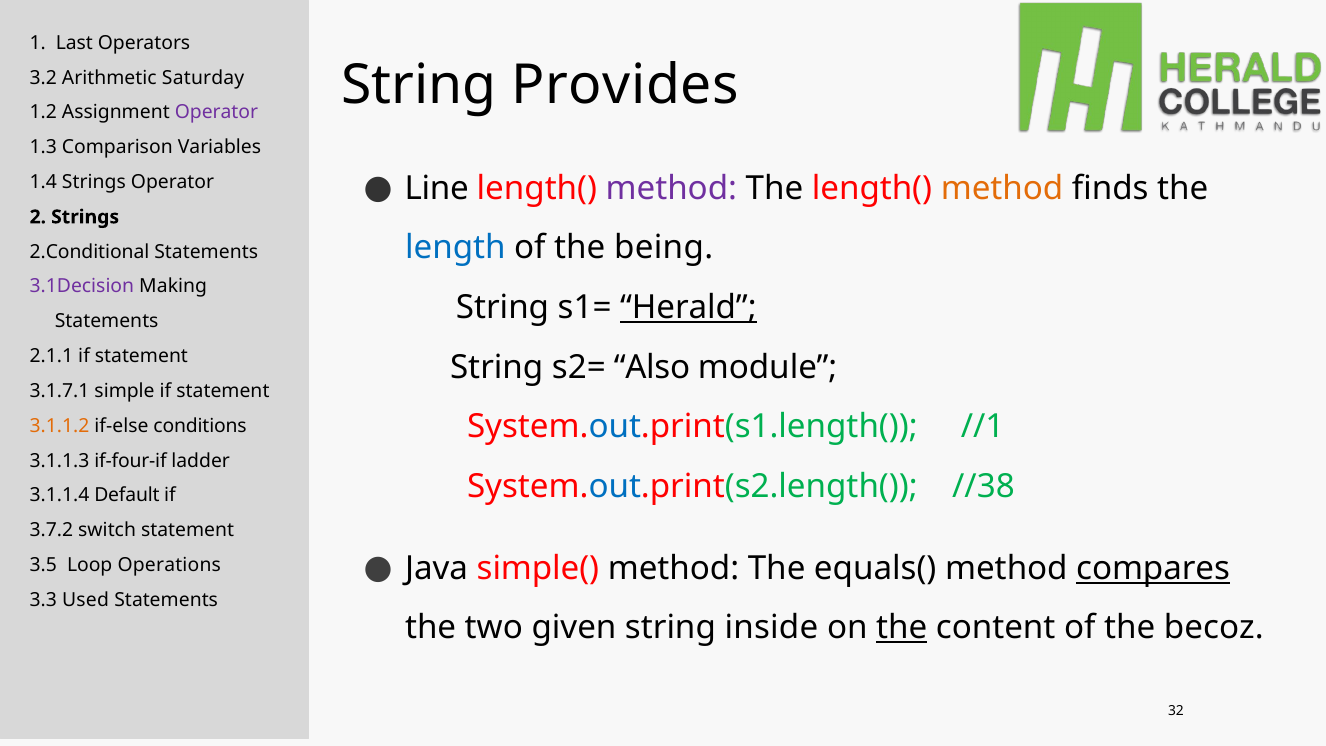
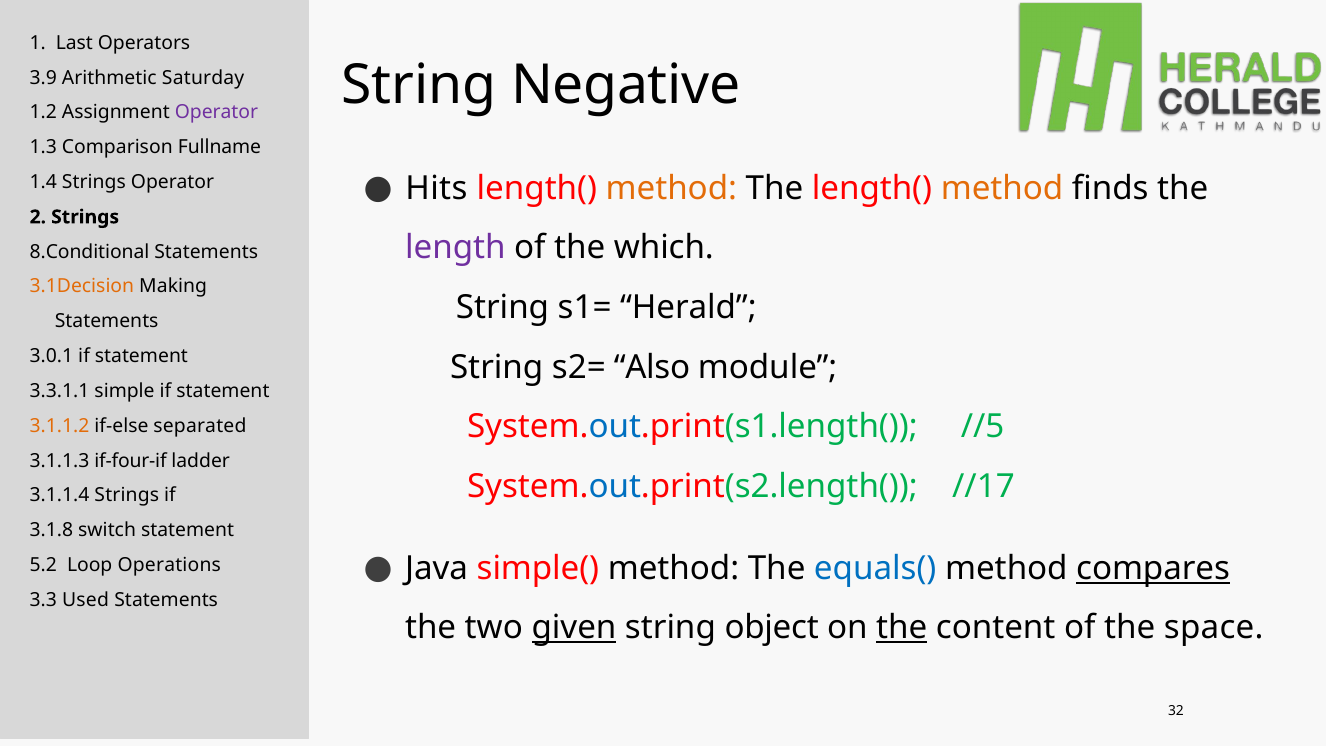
Provides: Provides -> Negative (626, 85)
3.2: 3.2 -> 3.9 (43, 78)
Variables: Variables -> Fullname (219, 147)
Line: Line -> Hits (436, 188)
method colour: purple -> orange (671, 188)
length colour: blue -> purple (455, 248)
being: being -> which (664, 248)
2.Conditional: 2.Conditional -> 8.Conditional (89, 252)
3.1Decision colour: purple -> orange (82, 287)
Herald underline: present -> none (688, 307)
2.1.1: 2.1.1 -> 3.0.1 (51, 356)
3.1.7.1: 3.1.7.1 -> 3.3.1.1 (60, 391)
//1: //1 -> //5 (983, 427)
conditions: conditions -> separated (200, 426)
//38: //38 -> //17 (983, 486)
3.1.1.4 Default: Default -> Strings (127, 495)
3.7.2: 3.7.2 -> 3.1.8 (51, 530)
equals( colour: black -> blue (875, 568)
3.5: 3.5 -> 5.2 (43, 565)
given underline: none -> present (574, 628)
inside: inside -> object (772, 628)
becoz: becoz -> space (1214, 628)
